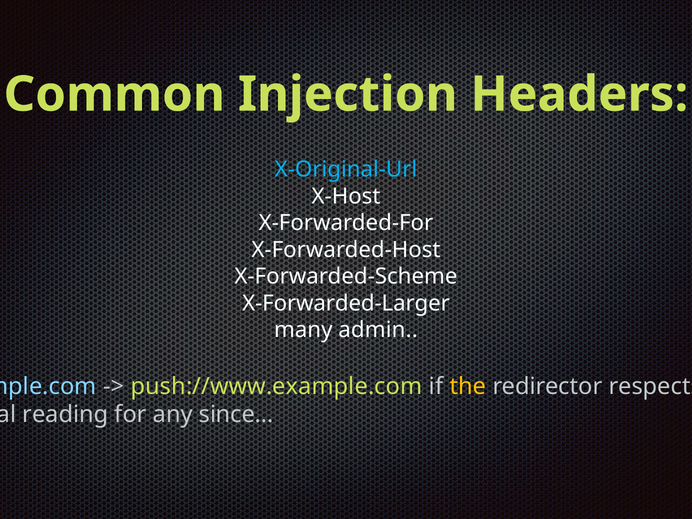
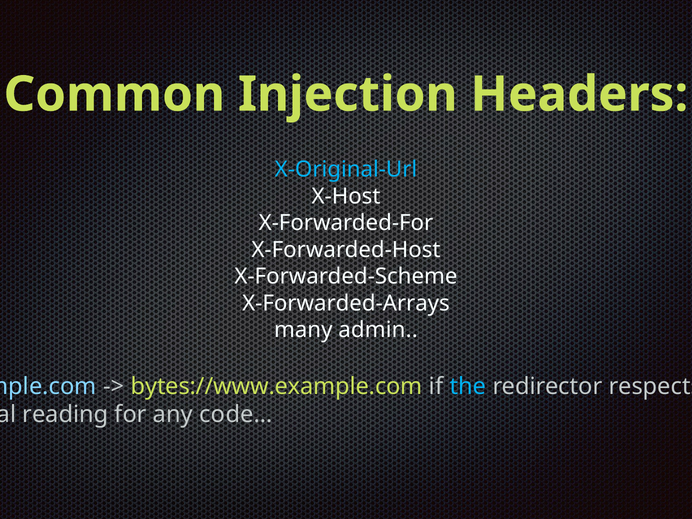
X-Forwarded-Larger: X-Forwarded-Larger -> X-Forwarded-Arrays (346, 303)
push://www.example.com: push://www.example.com -> bytes://www.example.com (277, 386)
the colour: yellow -> light blue (468, 386)
since…: since… -> code… (236, 415)
